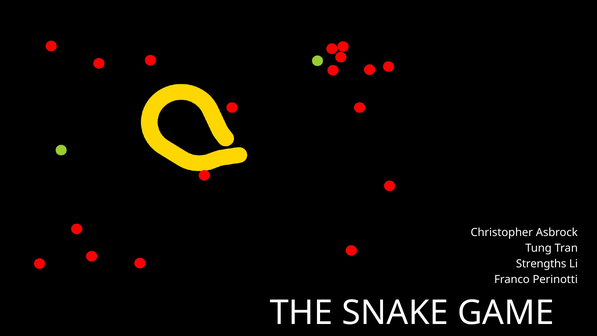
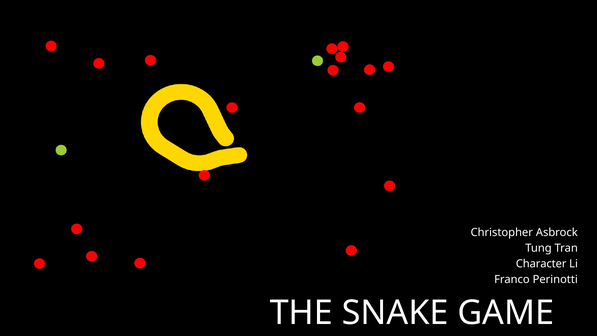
Strengths: Strengths -> Character (541, 264)
